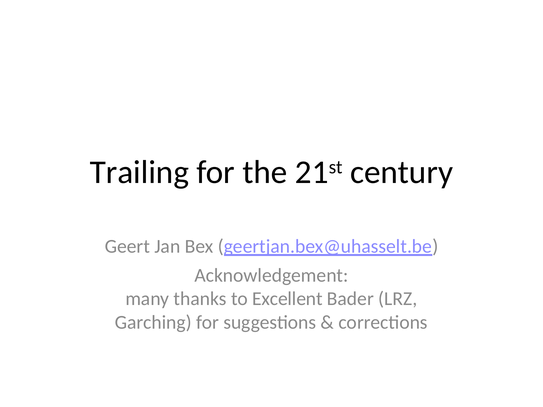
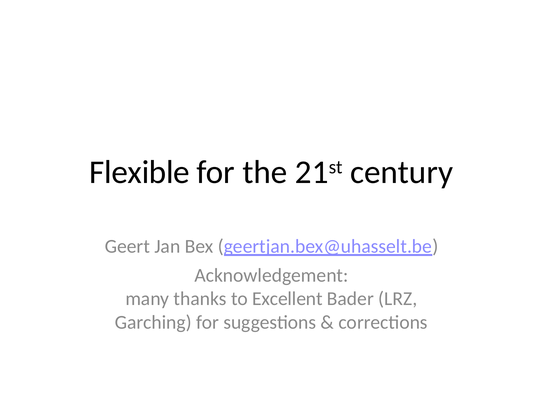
Trailing: Trailing -> Flexible (140, 172)
